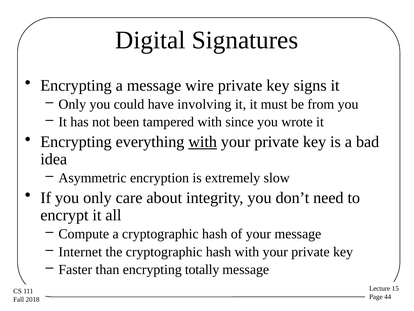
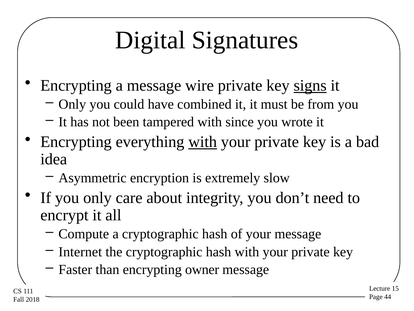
signs underline: none -> present (310, 85)
involving: involving -> combined (204, 104)
totally: totally -> owner (202, 269)
